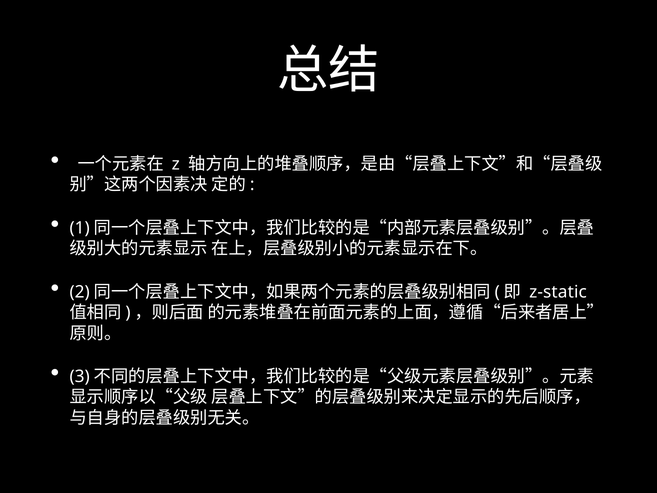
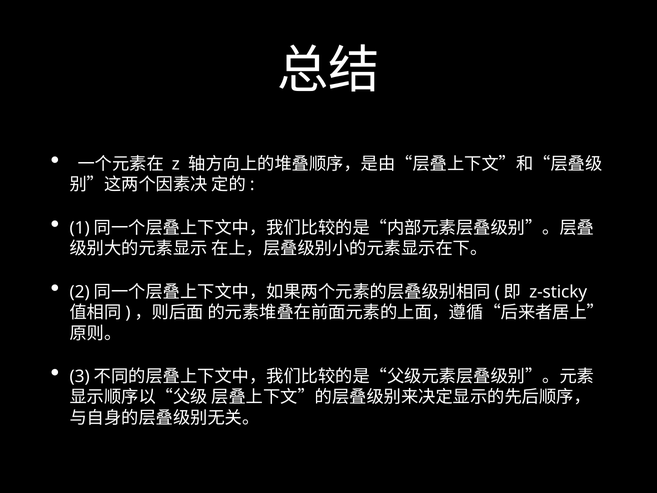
z-static: z-static -> z-sticky (558, 292)
